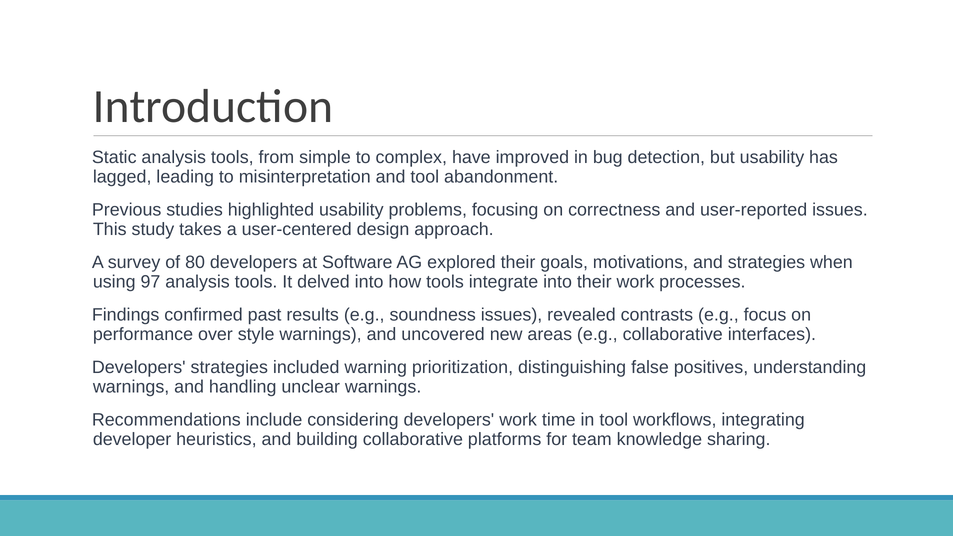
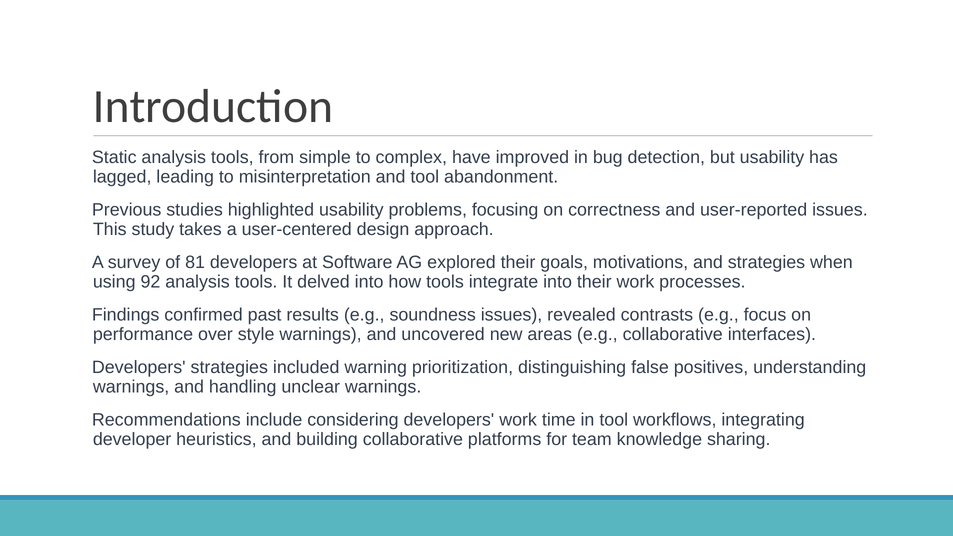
80: 80 -> 81 (195, 262)
97: 97 -> 92 (150, 282)
